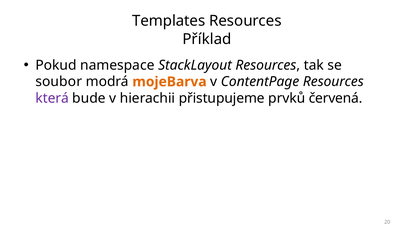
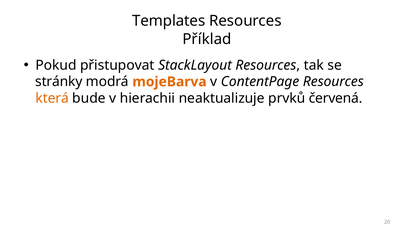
namespace: namespace -> přistupovat (117, 65)
soubor: soubor -> stránky (59, 82)
která colour: purple -> orange (52, 98)
přistupujeme: přistupujeme -> neaktualizuje (222, 98)
